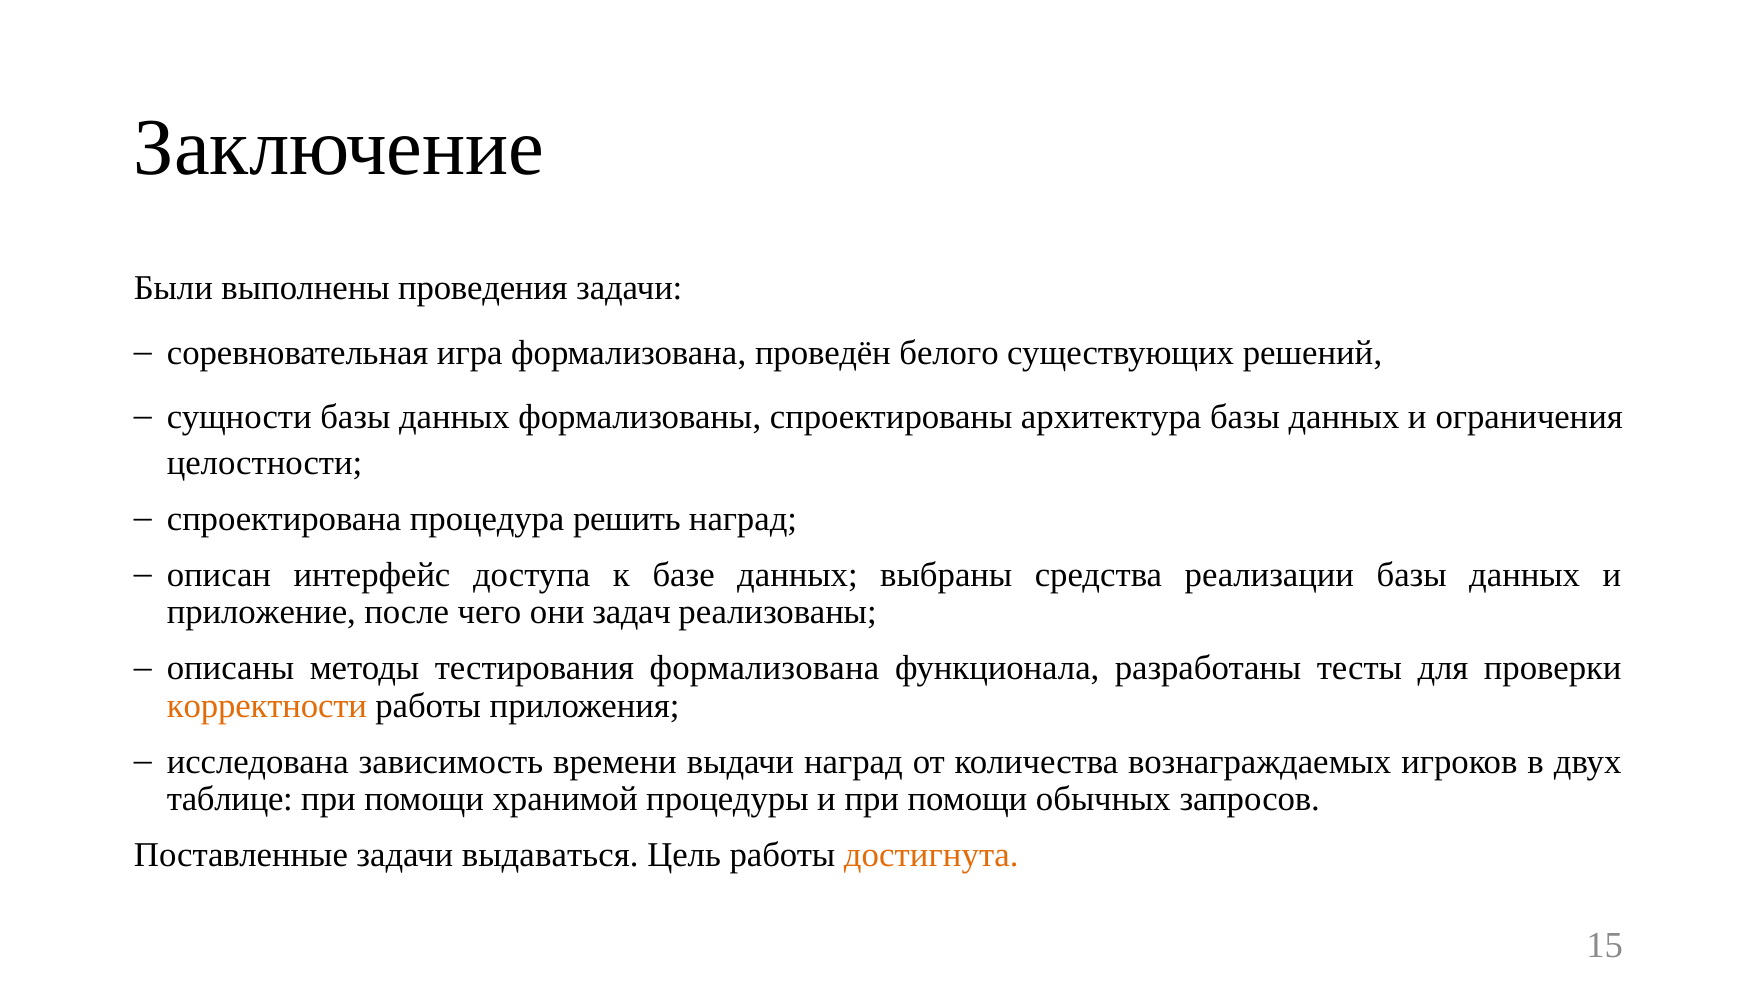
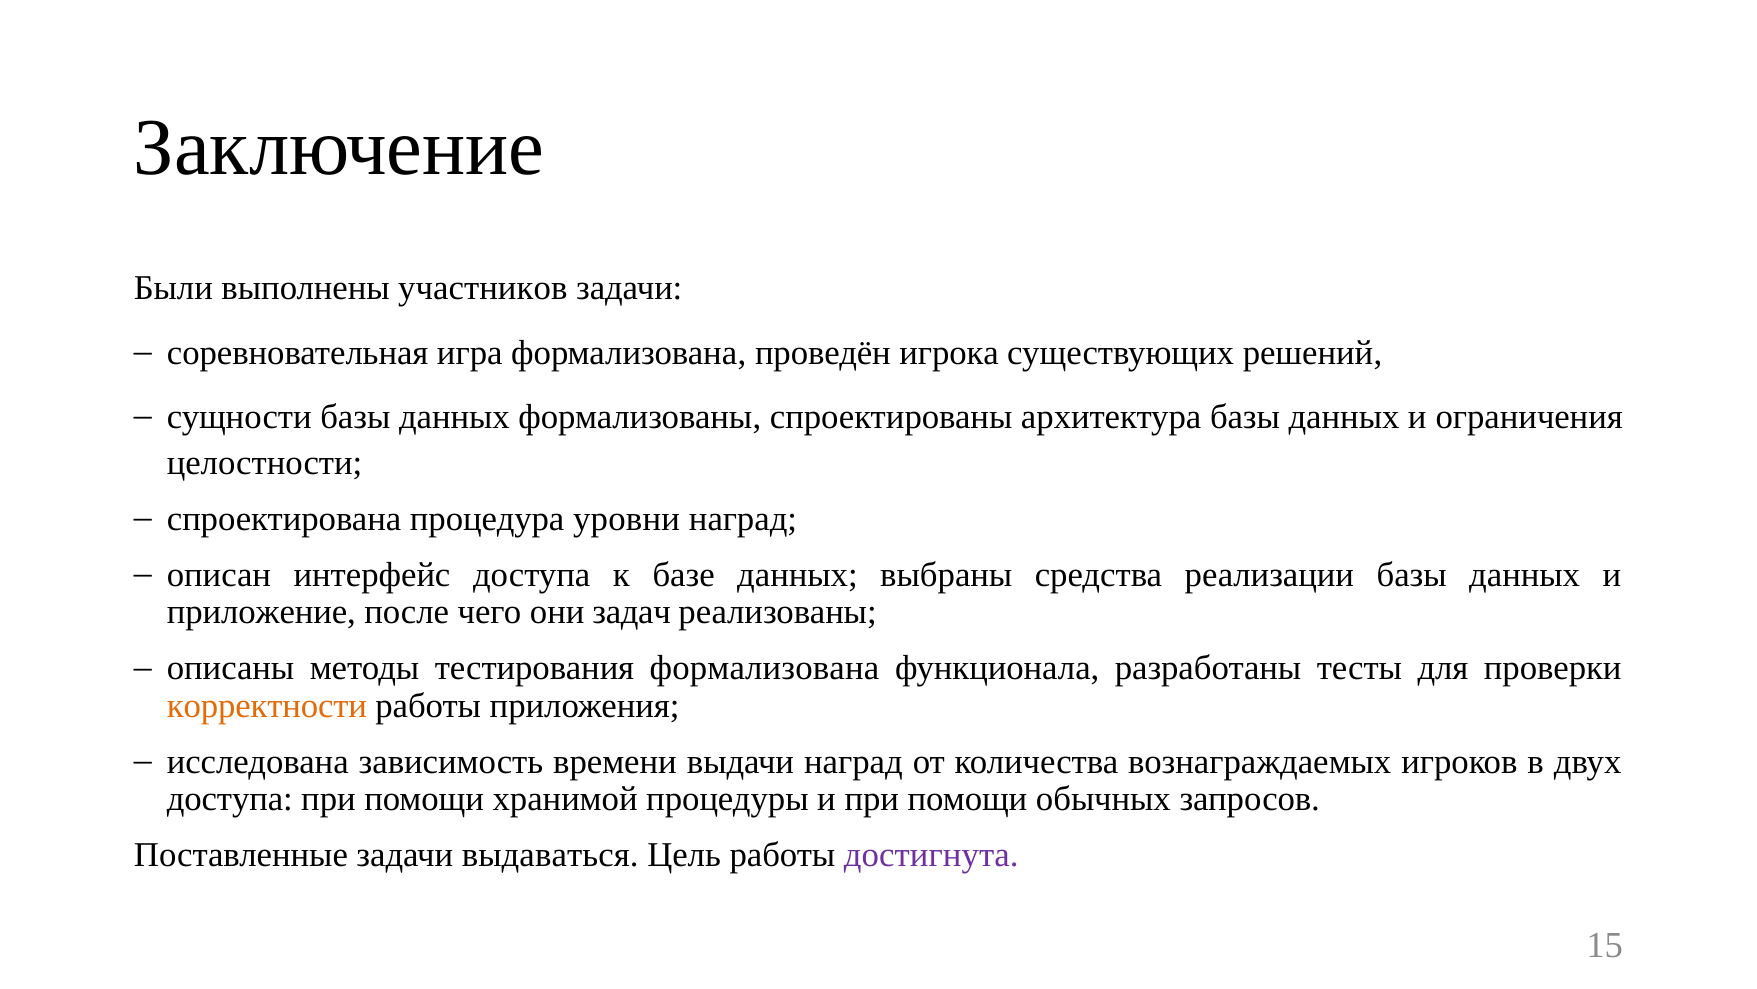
проведения: проведения -> участников (483, 288)
белого: белого -> игрока (949, 353)
решить: решить -> уровни (627, 518)
таблице: таблице -> доступа (230, 799)
достигнута colour: orange -> purple (931, 855)
